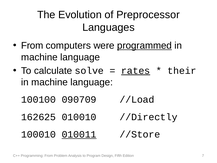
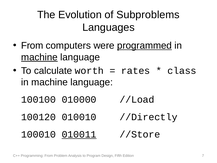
Preprocessor: Preprocessor -> Subproblems (148, 15)
machine underline: none -> present (39, 57)
solve: solve -> worth (89, 71)
rates underline: present -> none (136, 71)
their: their -> class (182, 71)
090709: 090709 -> 010000 (79, 99)
162625: 162625 -> 100120 (39, 117)
